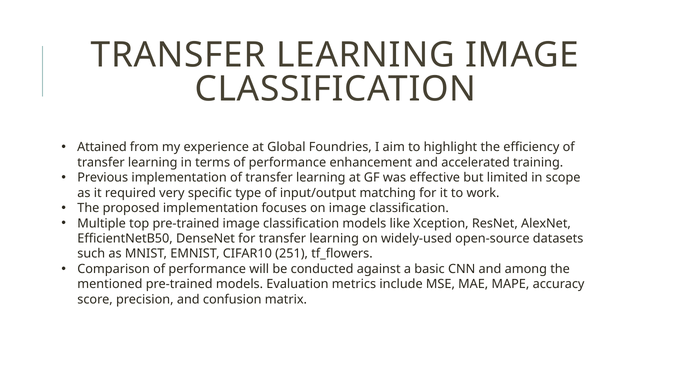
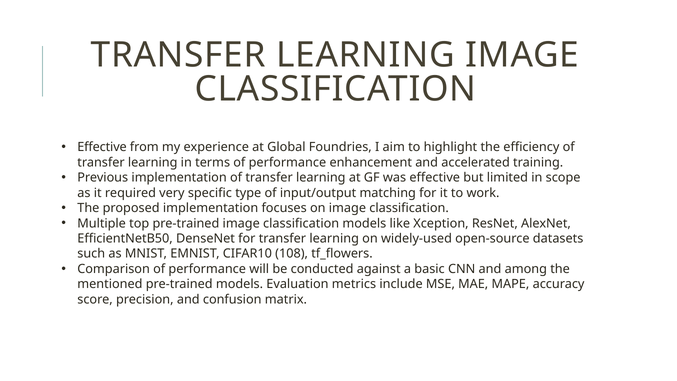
Attained: Attained -> Effective (102, 147)
251: 251 -> 108 (292, 254)
